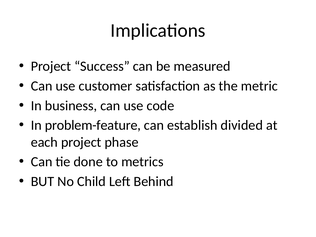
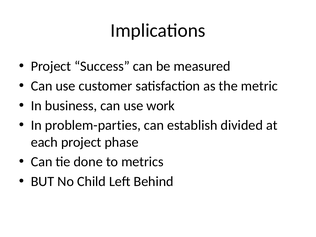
code: code -> work (161, 106)
problem-feature: problem-feature -> problem-parties (93, 125)
